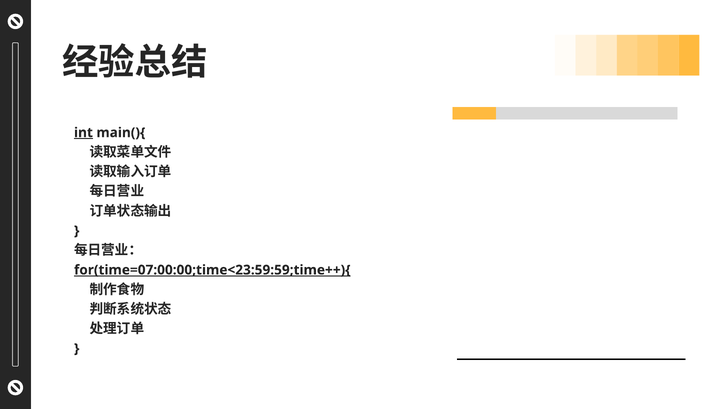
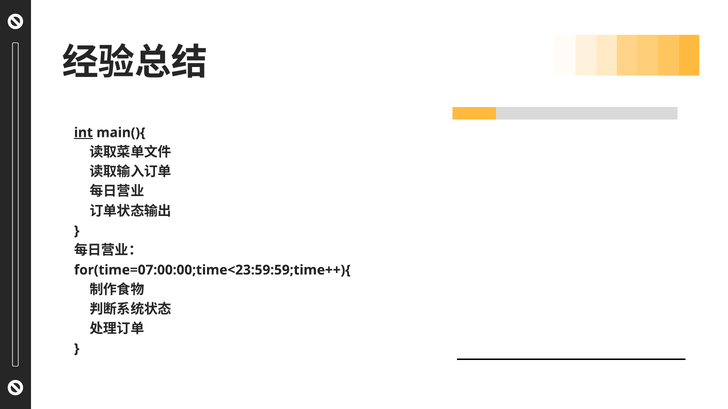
for(time=07:00:00;time<23:59:59;time++){ underline: present -> none (212, 270)
